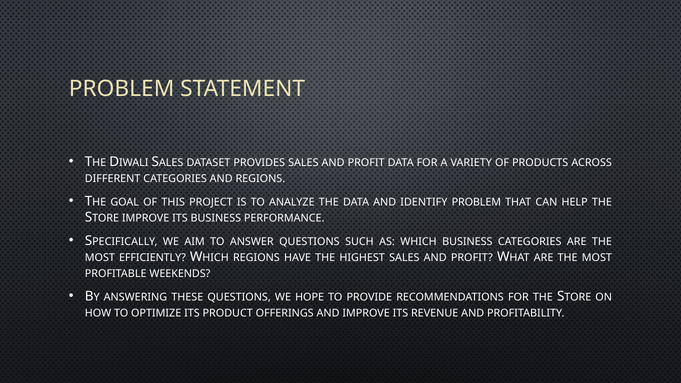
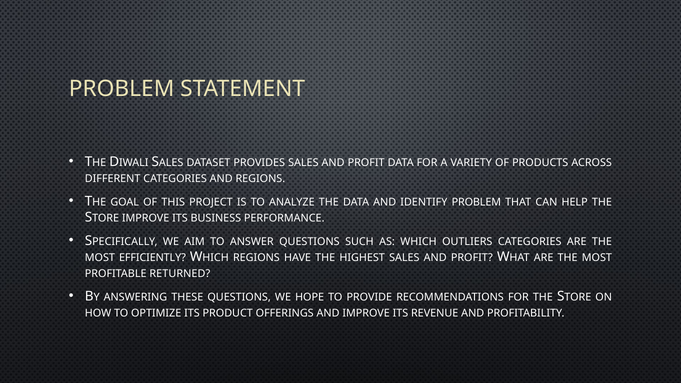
WHICH BUSINESS: BUSINESS -> OUTLIERS (467, 242)
WEEKENDS: WEEKENDS -> RETURNED (180, 274)
